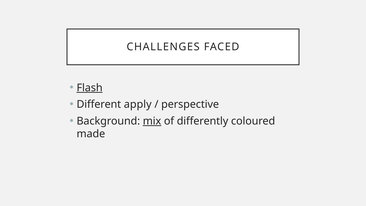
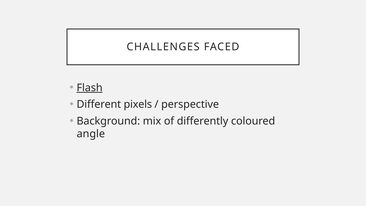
apply: apply -> pixels (138, 104)
mix underline: present -> none (152, 121)
made: made -> angle (91, 134)
